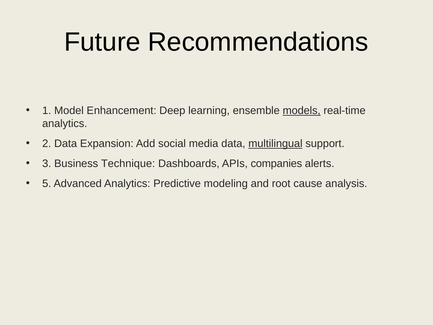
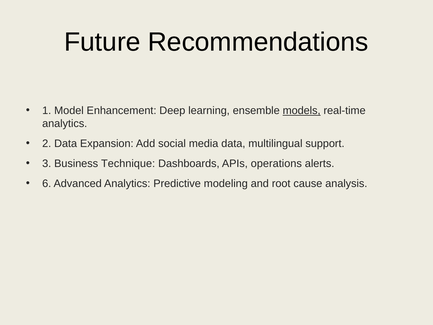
multilingual underline: present -> none (275, 143)
companies: companies -> operations (276, 163)
5: 5 -> 6 (47, 183)
